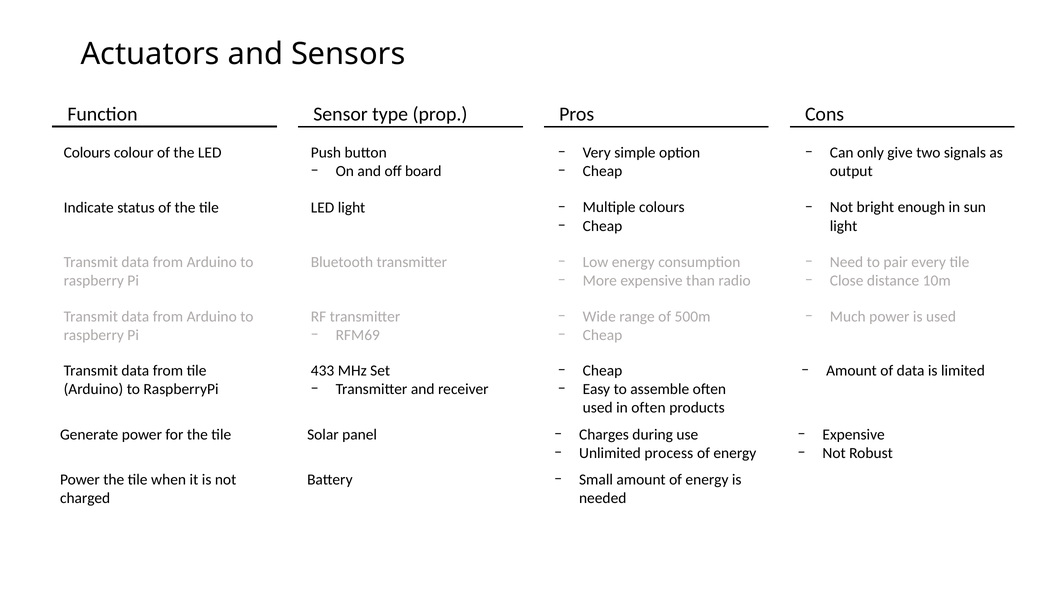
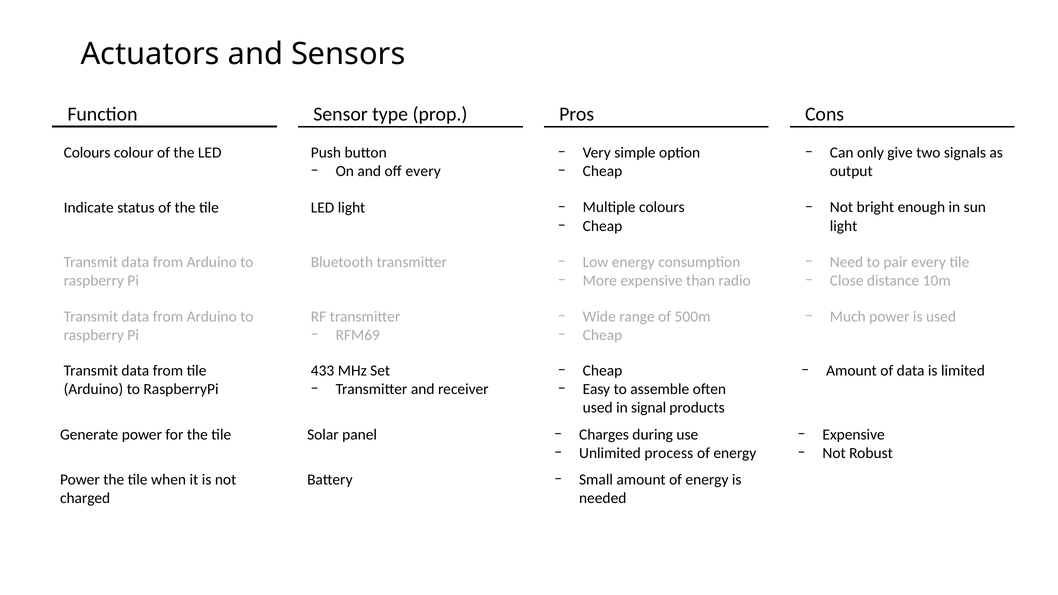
off board: board -> every (423, 171)
in often: often -> signal (649, 408)
